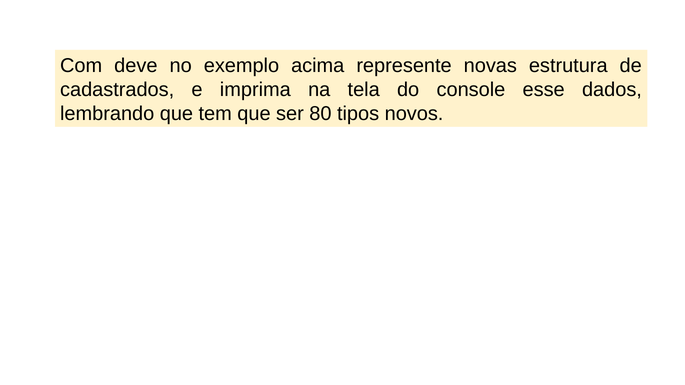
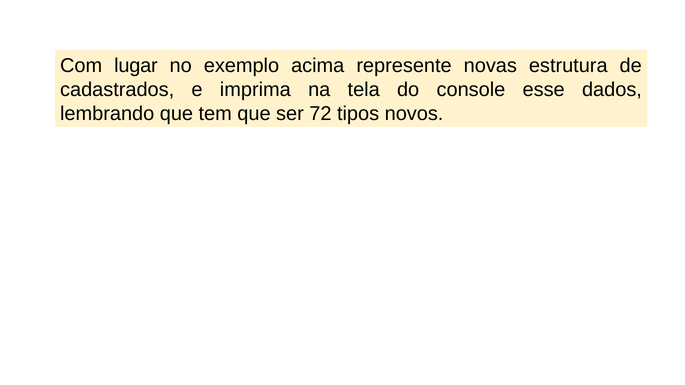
deve: deve -> lugar (136, 66)
80: 80 -> 72 (320, 114)
